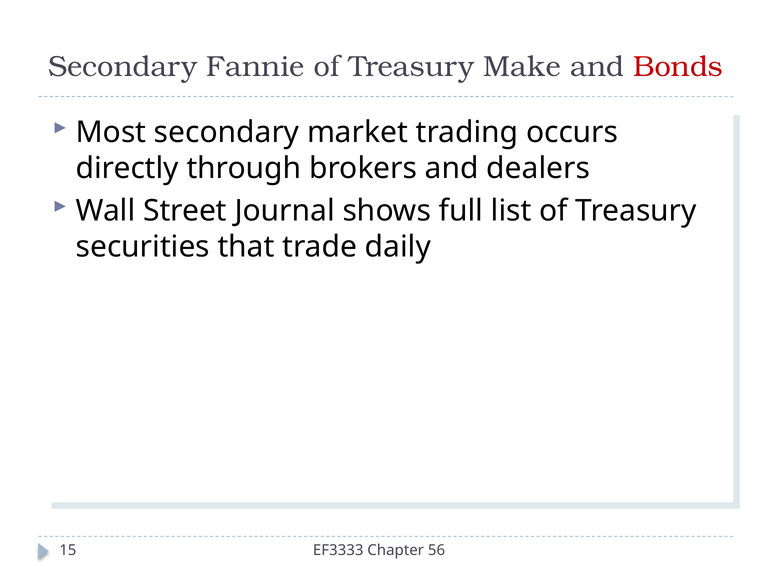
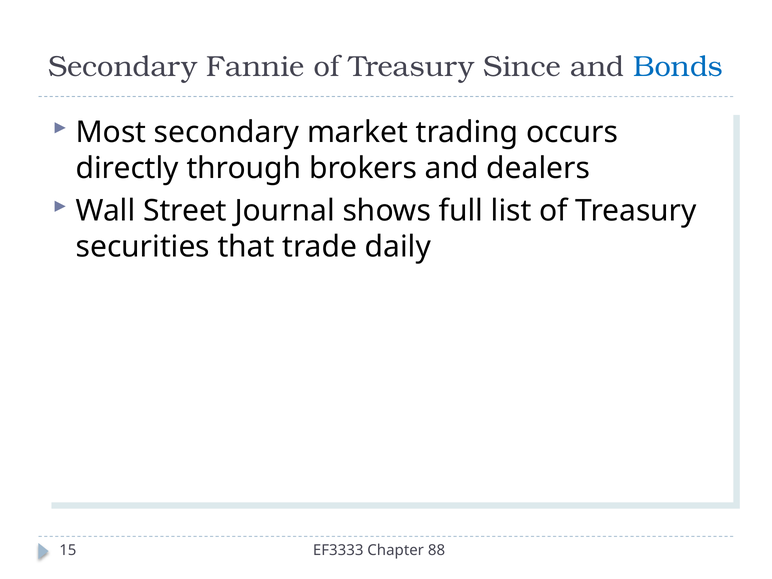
Make: Make -> Since (522, 67)
Bonds colour: red -> blue (678, 67)
56: 56 -> 88 (437, 551)
